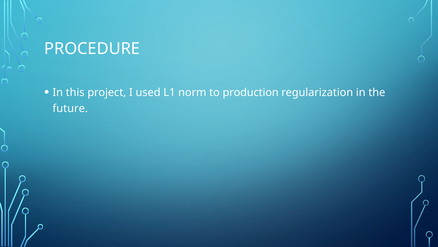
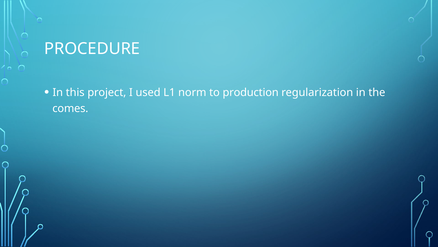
future: future -> comes (70, 108)
